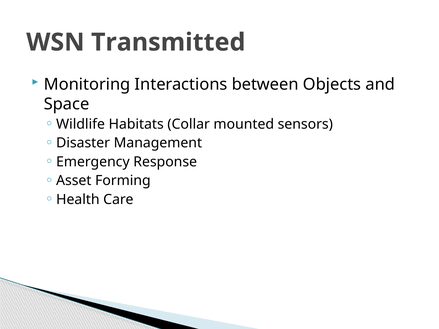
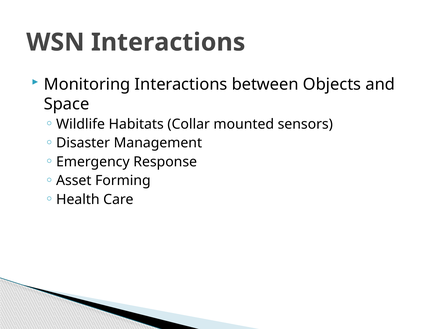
WSN Transmitted: Transmitted -> Interactions (168, 42)
